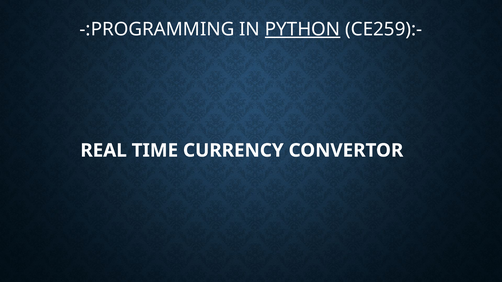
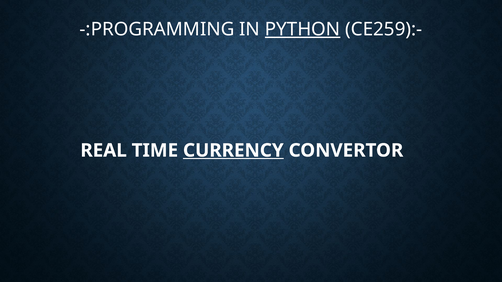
CURRENCY underline: none -> present (233, 151)
